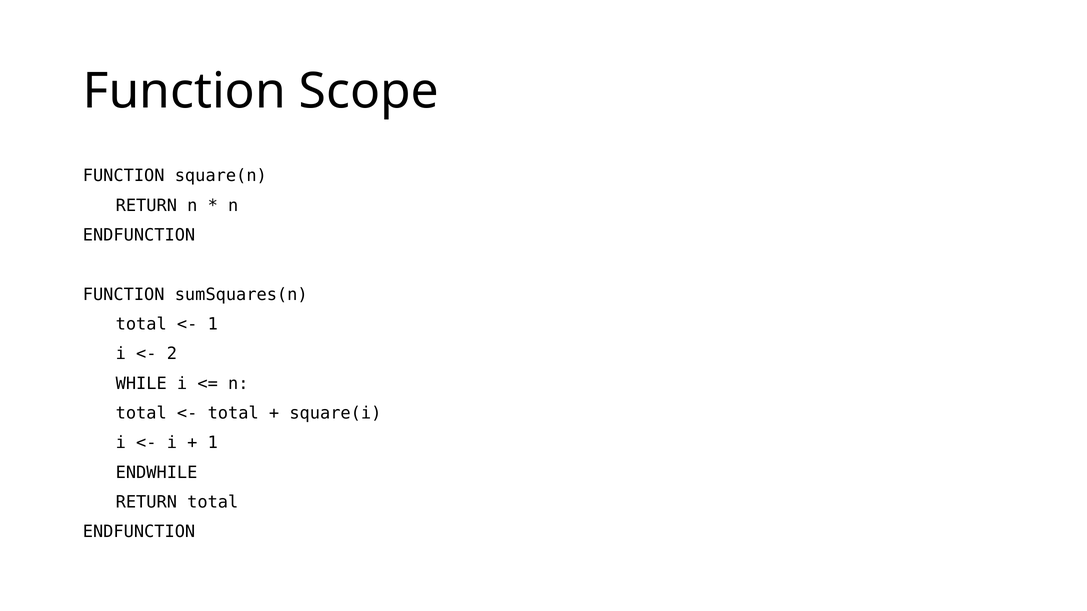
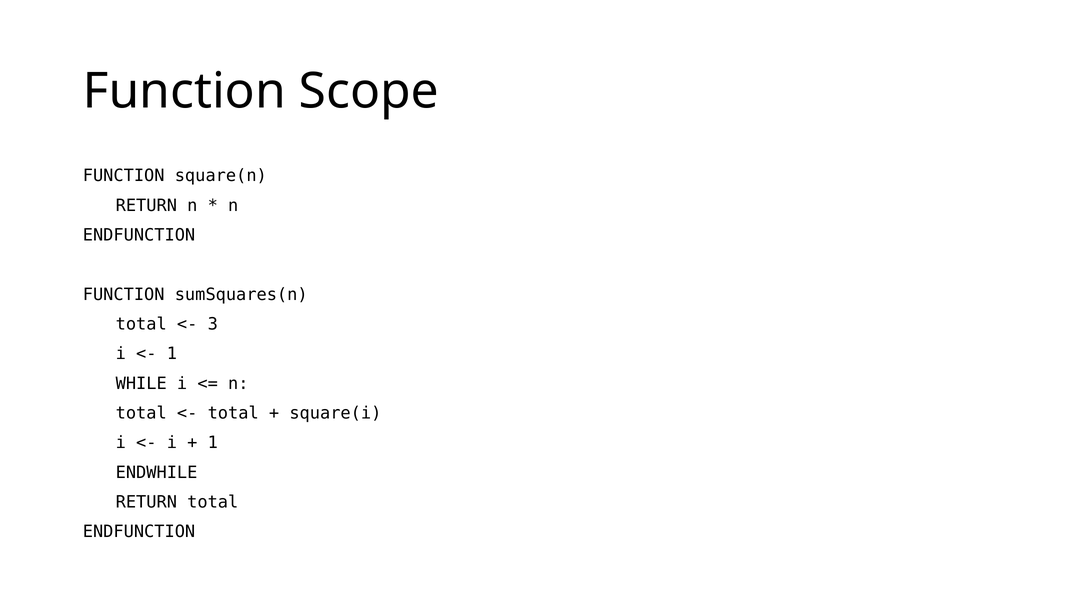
1: 1 -> 3 (213, 324)
2: 2 -> 1 (172, 354)
